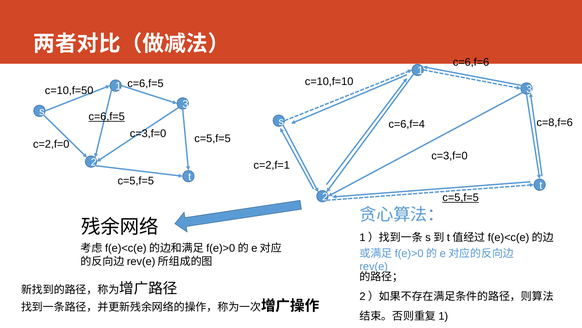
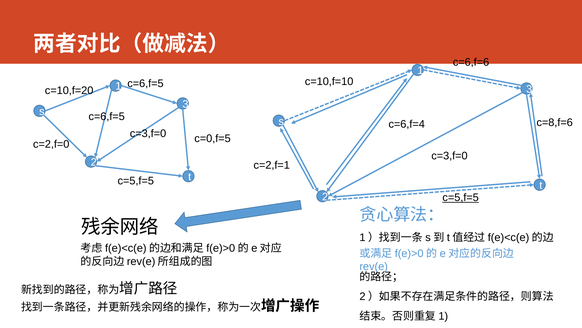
c=10,f=50: c=10,f=50 -> c=10,f=20 (69, 90)
c=6,f=5 underline: present -> none (107, 116)
c=3,f=0 c=5,f=5: c=5,f=5 -> c=0,f=5 (213, 138)
